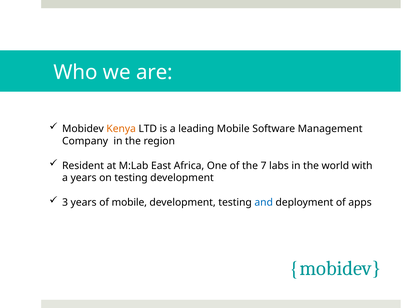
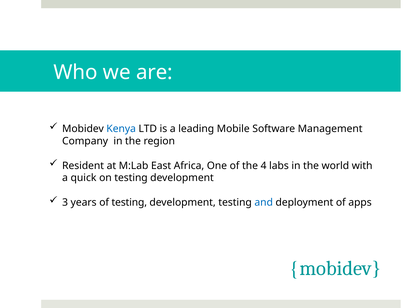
Kenya colour: orange -> blue (121, 129)
7: 7 -> 4 (264, 166)
a years: years -> quick (84, 178)
of mobile: mobile -> testing (129, 203)
